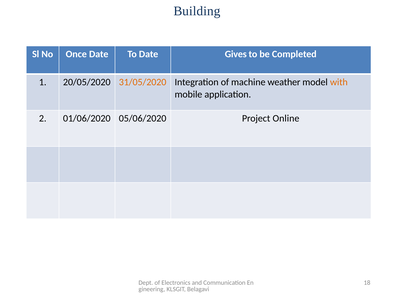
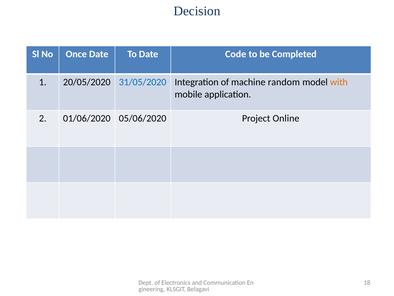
Building: Building -> Decision (197, 11)
Gives: Gives -> Code (236, 54)
31/05/2020 colour: orange -> blue (143, 82)
weather: weather -> random (284, 82)
